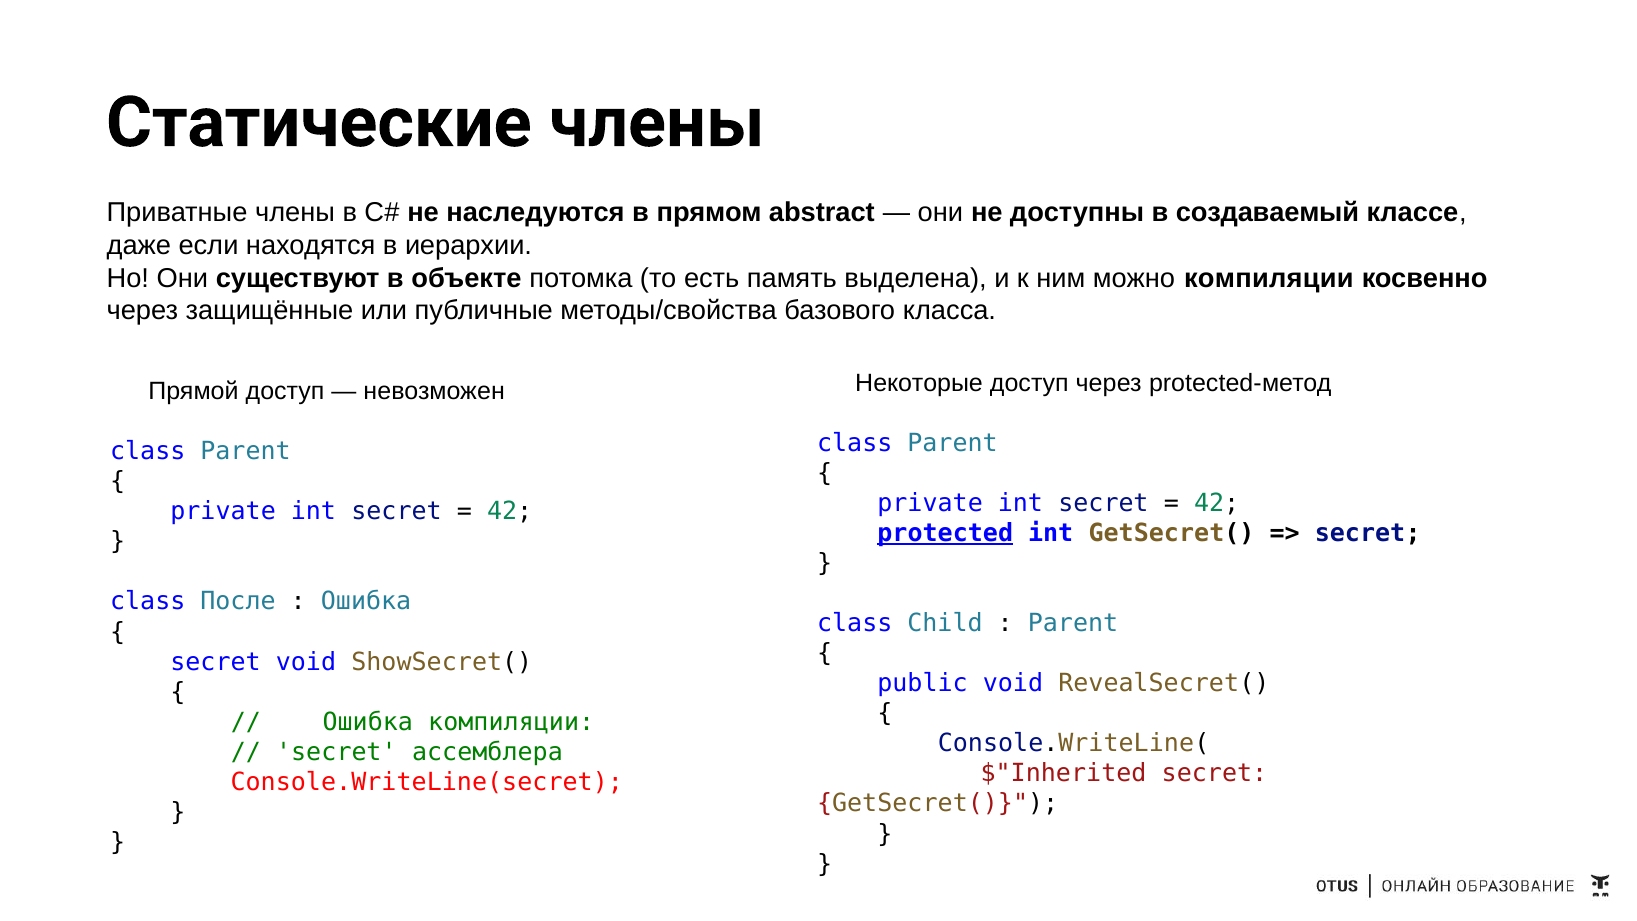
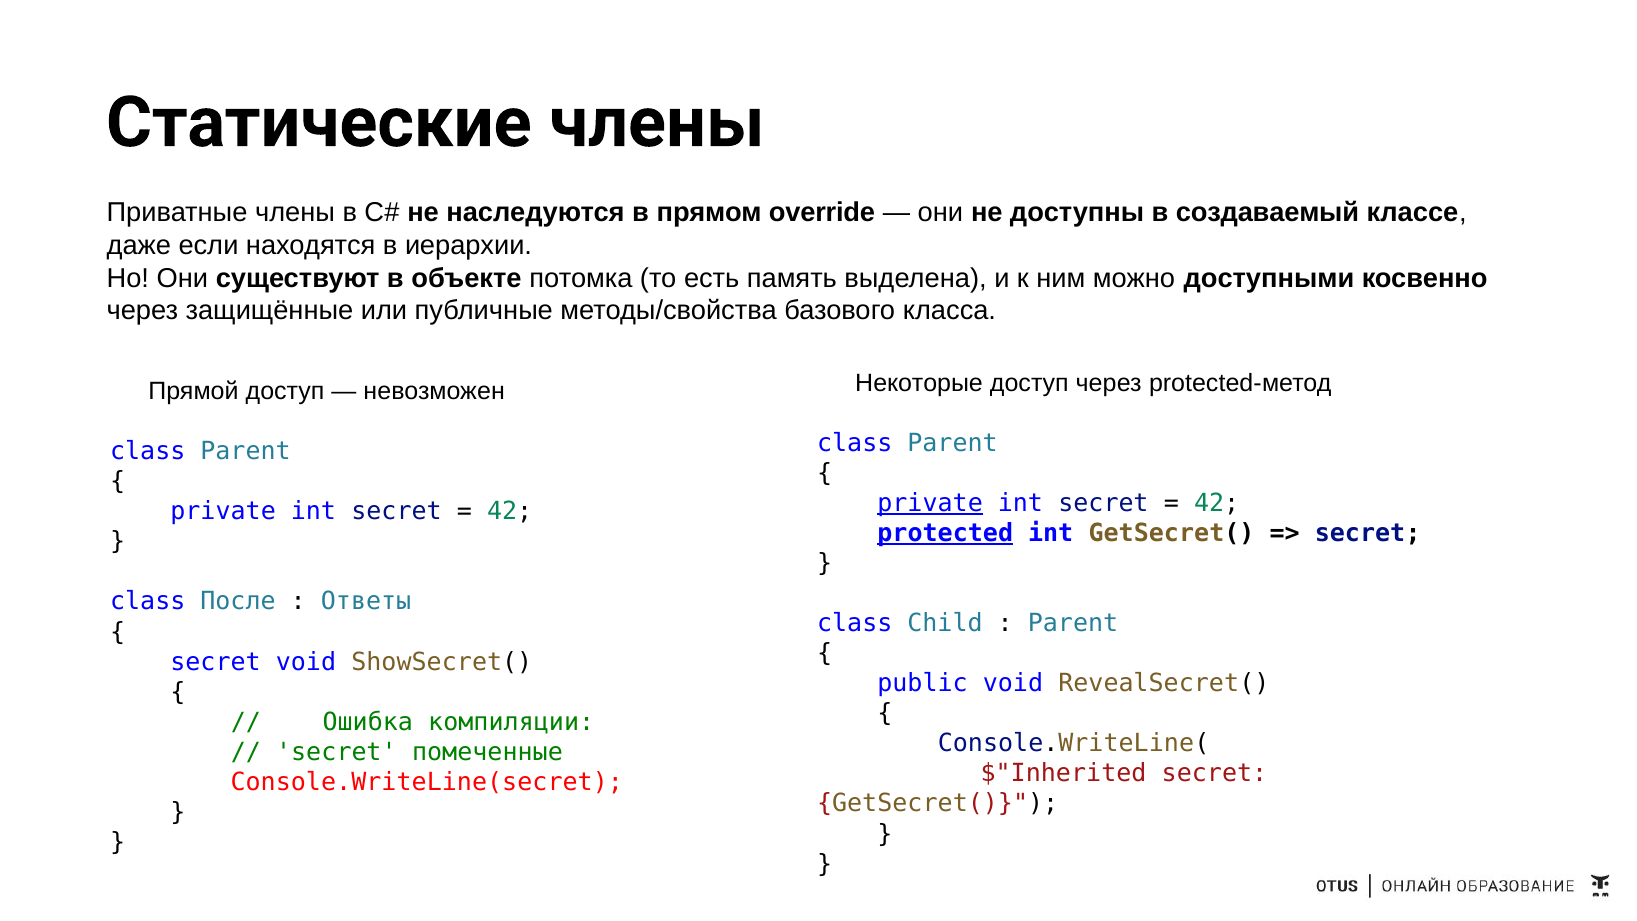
abstract: abstract -> override (822, 213)
можно компиляции: компиляции -> доступными (1269, 278)
private underline: none -> present (930, 503)
Ошибка: Ошибка -> Ответы (366, 602)
ассемблера: ассемблера -> помеченные (487, 752)
